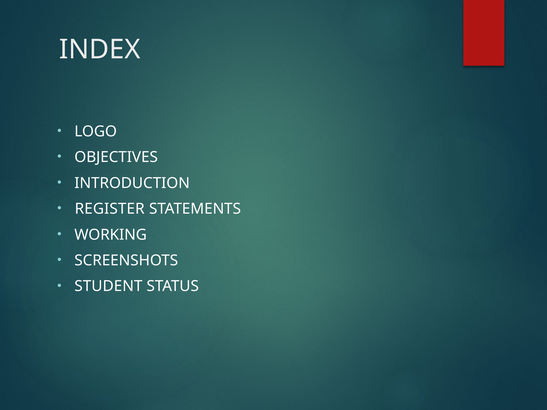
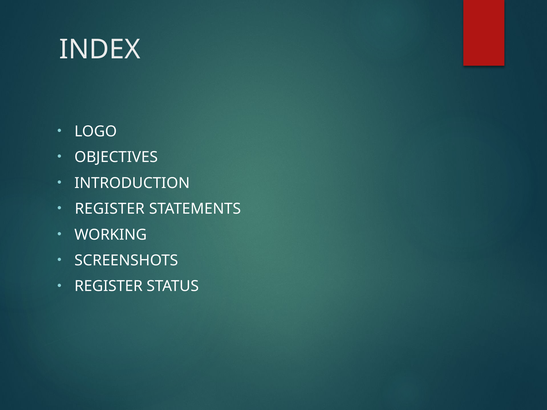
STUDENT: STUDENT -> REGISTER (109, 286)
